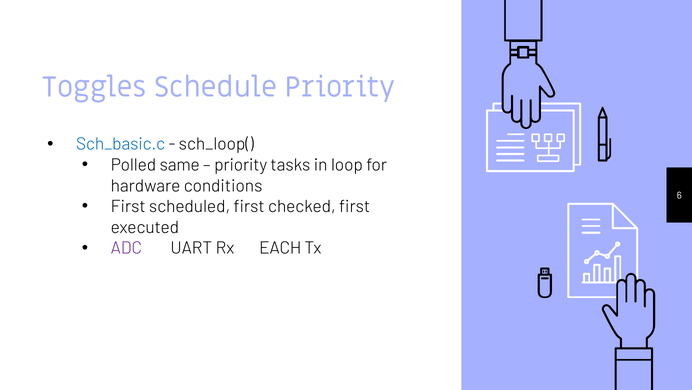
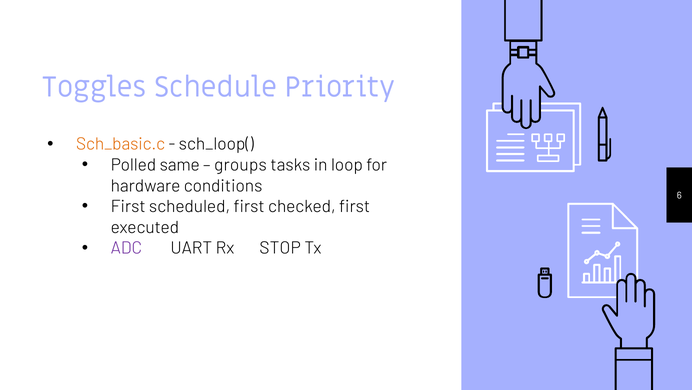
Sch_basic.c colour: blue -> orange (121, 144)
priority: priority -> groups (241, 165)
EACH: EACH -> STOP (280, 248)
